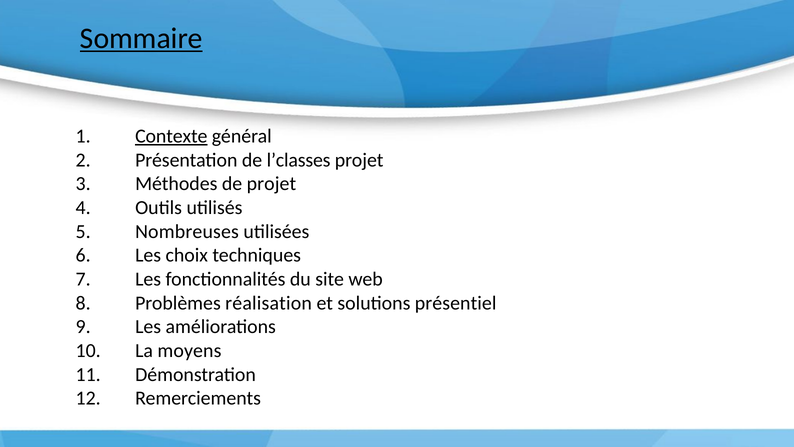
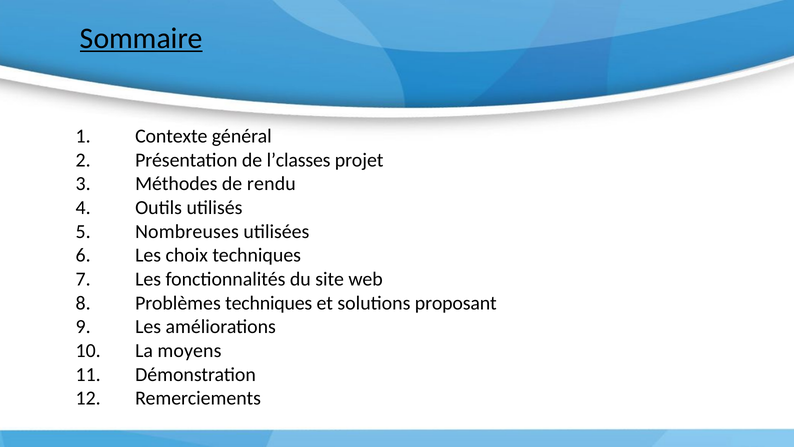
Contexte underline: present -> none (171, 136)
de projet: projet -> rendu (271, 184)
Problèmes réalisation: réalisation -> techniques (269, 303)
présentiel: présentiel -> proposant (456, 303)
